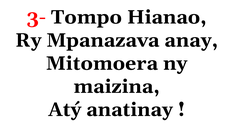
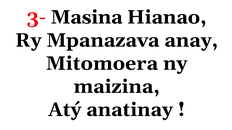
Tompo: Tompo -> Masina (87, 17)
